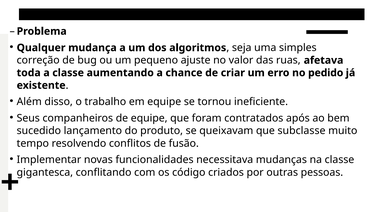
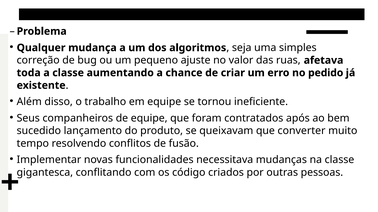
subclasse: subclasse -> converter (302, 131)
